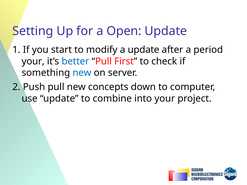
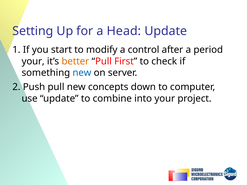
Open: Open -> Head (124, 31)
a update: update -> control (144, 50)
better colour: blue -> orange (75, 61)
